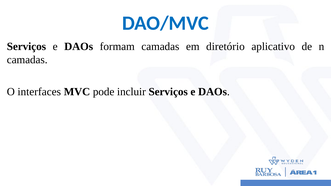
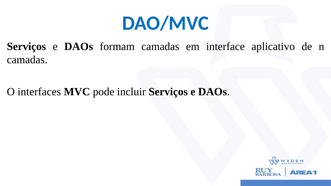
diretório: diretório -> interface (225, 47)
